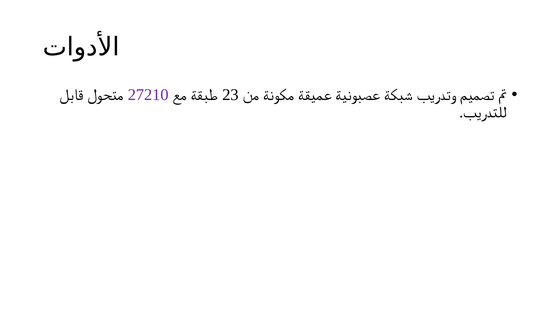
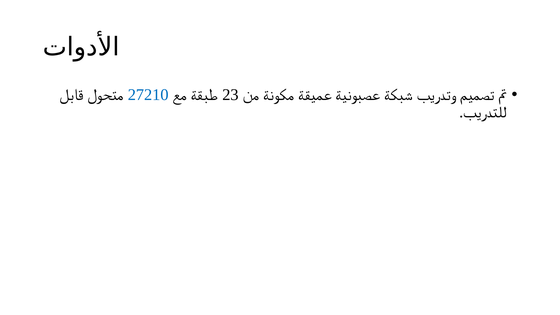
27210 colour: purple -> blue (148, 95)
